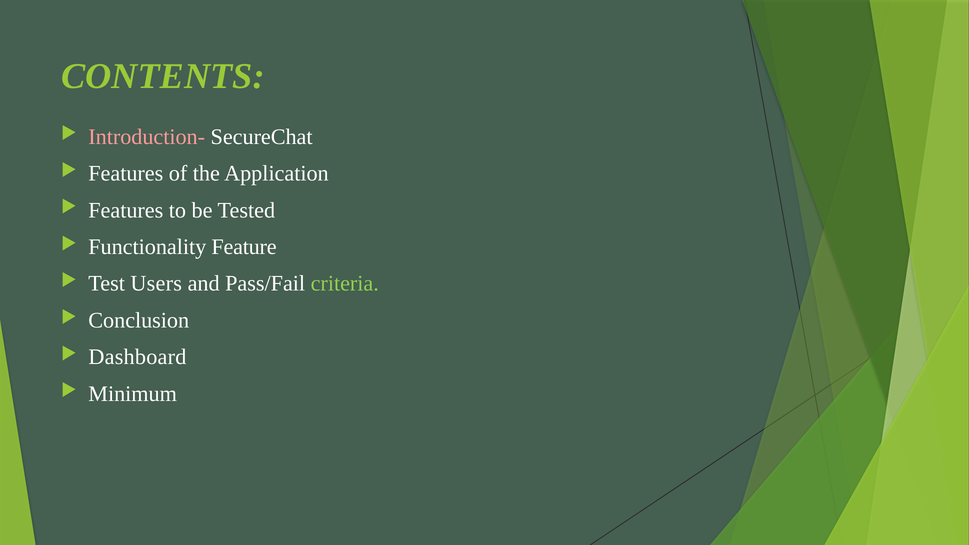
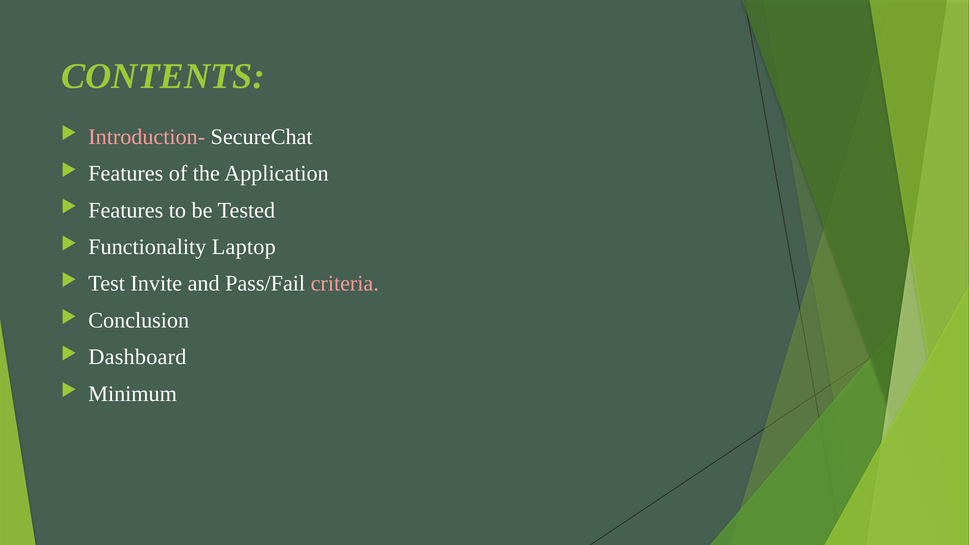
Feature: Feature -> Laptop (244, 247)
Users: Users -> Invite (156, 284)
criteria colour: light green -> pink (345, 284)
